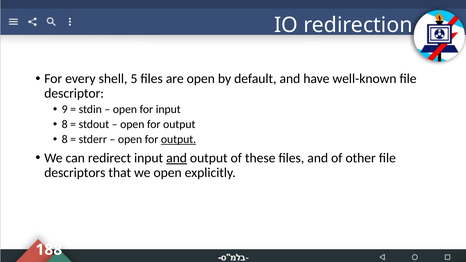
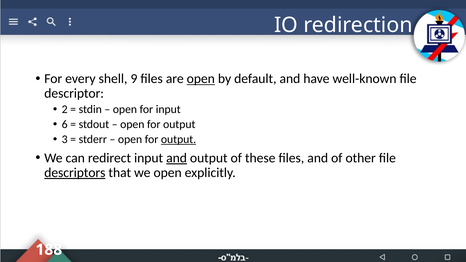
5: 5 -> 9 (134, 79)
open underline: none -> present (201, 79)
9: 9 -> 2 (65, 110)
8: 8 -> 6 (65, 125)
8: 8 -> 3 (65, 140)
descriptors underline: none -> present (75, 173)
